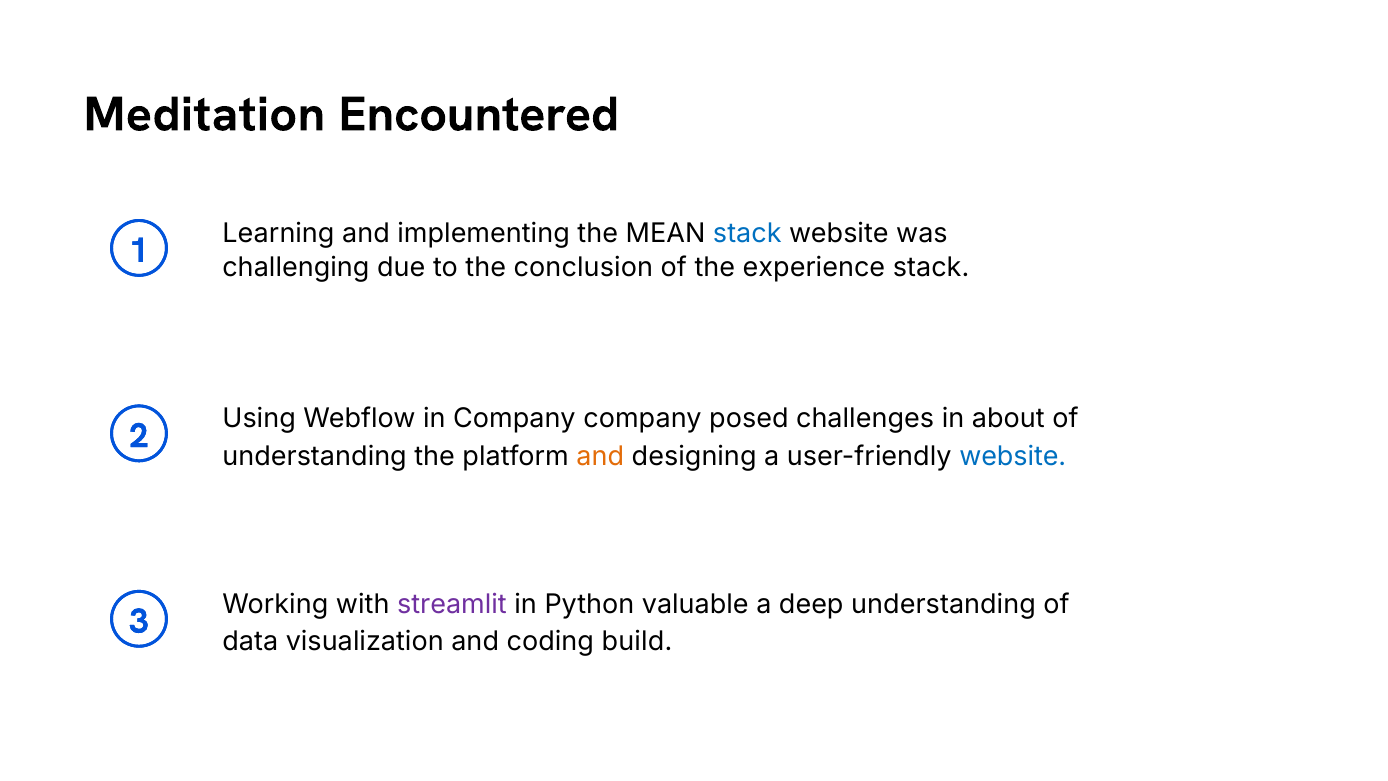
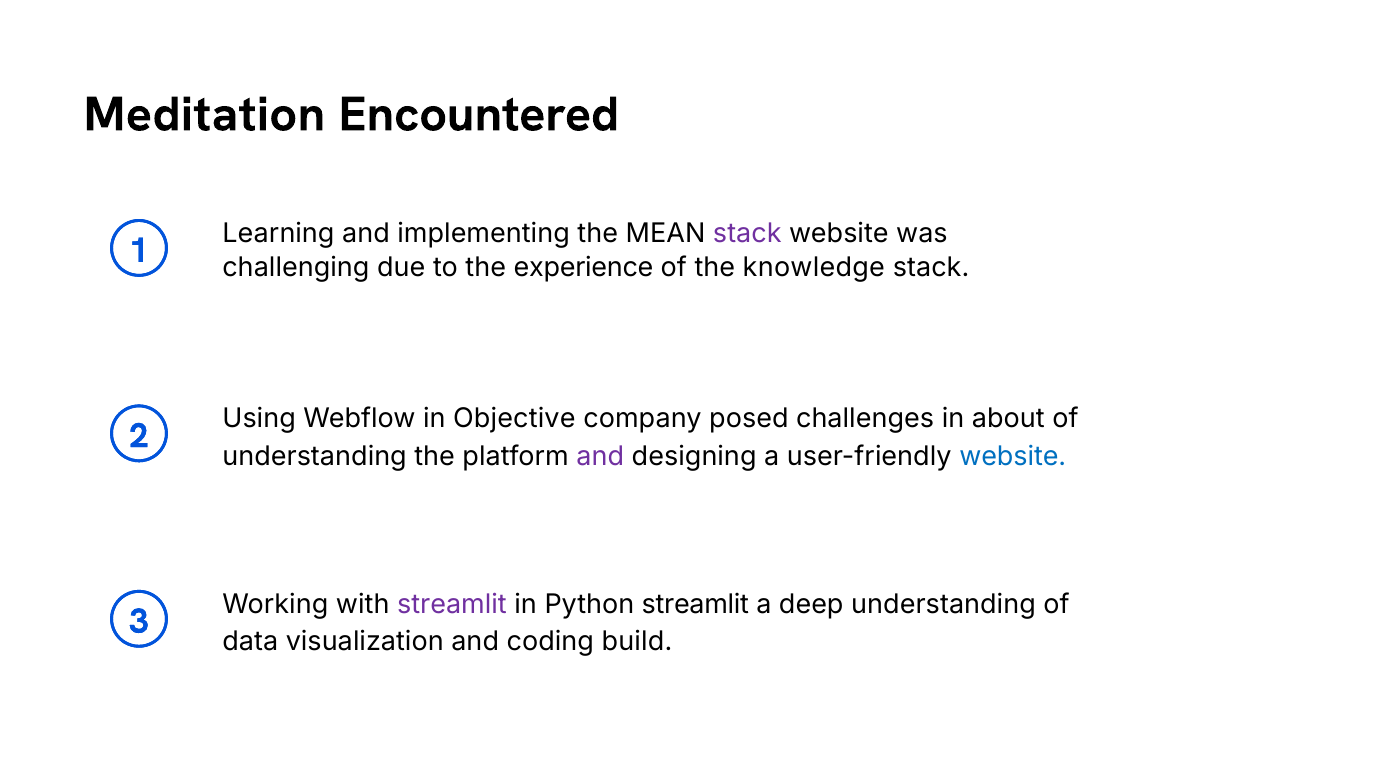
stack colour: blue -> purple (747, 234)
conclusion: conclusion -> experience (584, 268)
experience: experience -> knowledge (814, 268)
in Company: Company -> Objective (514, 419)
and colour: orange -> purple (600, 456)
Python valuable: valuable -> streamlit (695, 604)
